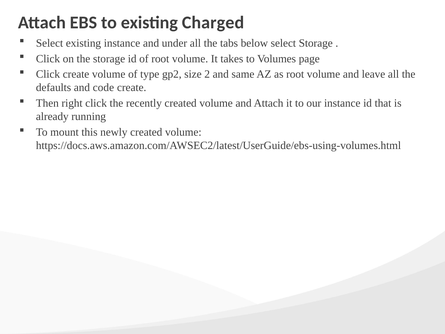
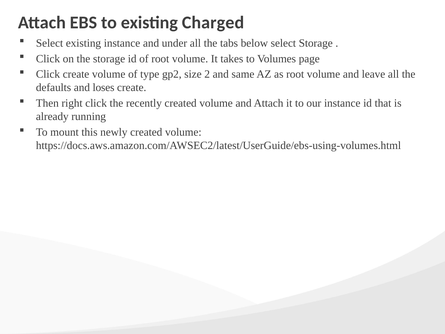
code: code -> loses (104, 88)
